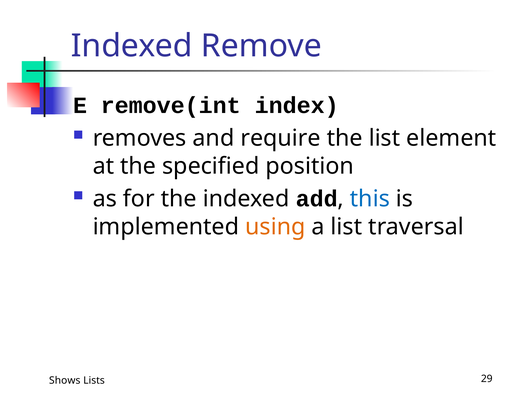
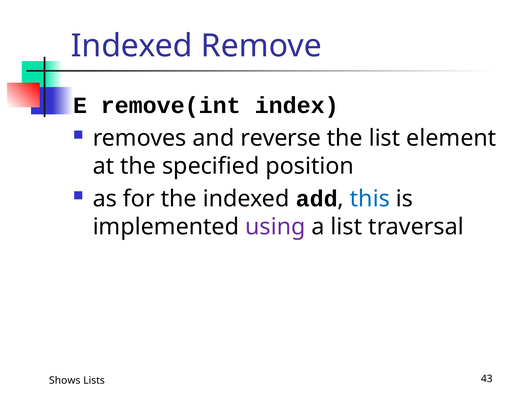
require: require -> reverse (281, 138)
using colour: orange -> purple (275, 227)
29: 29 -> 43 (487, 379)
